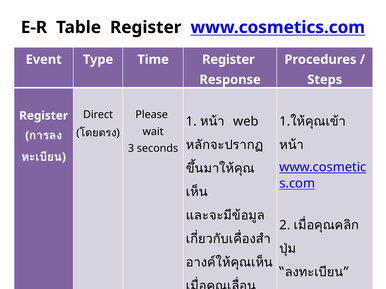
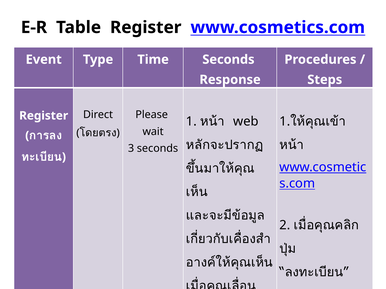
Time Register: Register -> Seconds (228, 60)
